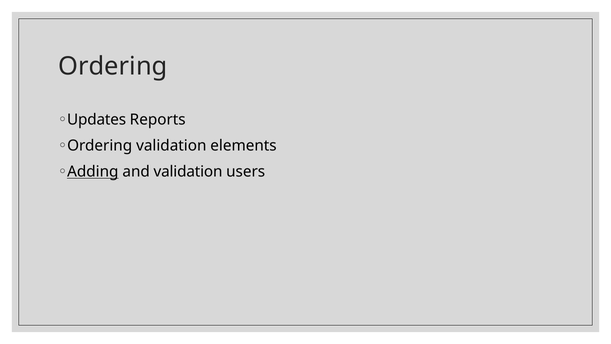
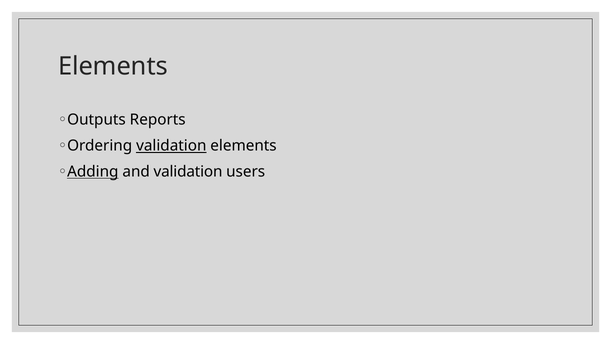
Ordering: Ordering -> Elements (113, 66)
Updates: Updates -> Outputs (97, 120)
validation underline: none -> present (171, 146)
